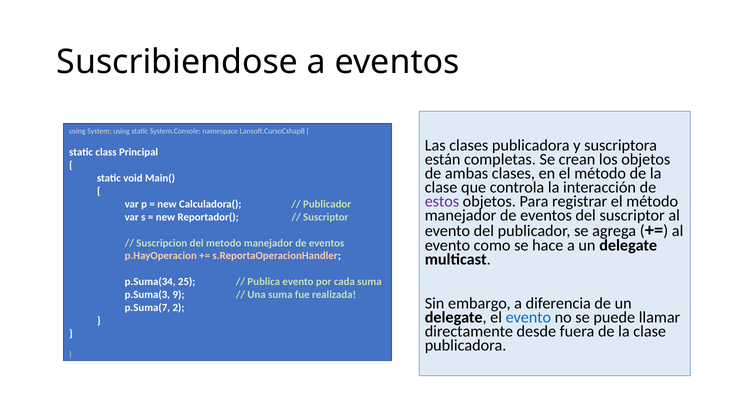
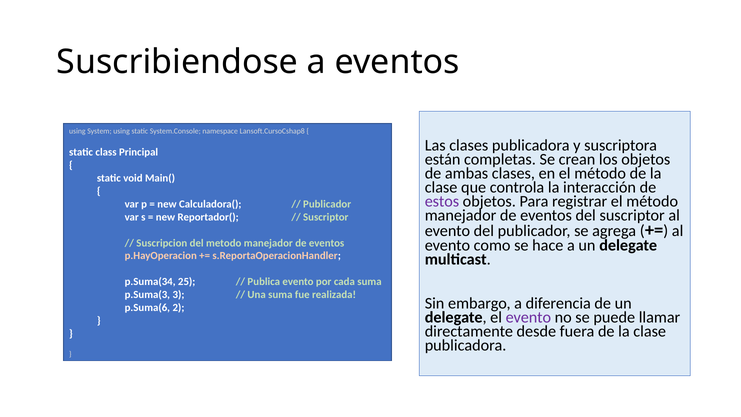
9: 9 -> 3 (178, 295)
p.Suma(7: p.Suma(7 -> p.Suma(6 (147, 308)
evento colour: blue -> purple (528, 317)
